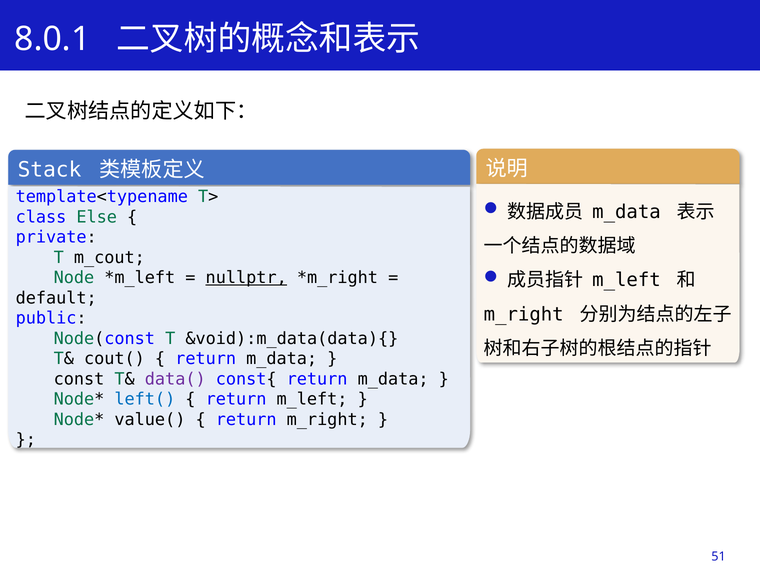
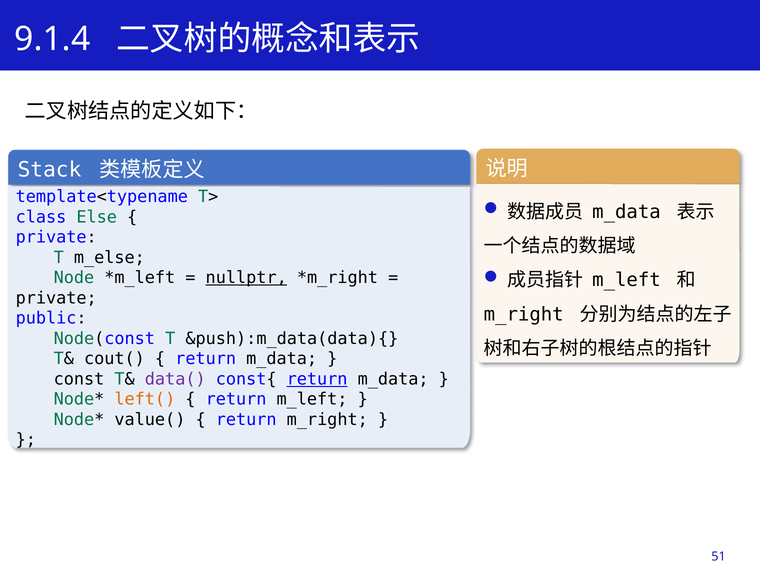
8.0.1: 8.0.1 -> 9.1.4 (52, 39)
m_cout: m_cout -> m_else (109, 257)
default: default -> private (56, 298)
&void):m_data(data){: &void):m_data(data){ -> &push):m_data(data){ (292, 338)
return underline: none -> present (317, 379)
left( colour: blue -> orange (145, 399)
